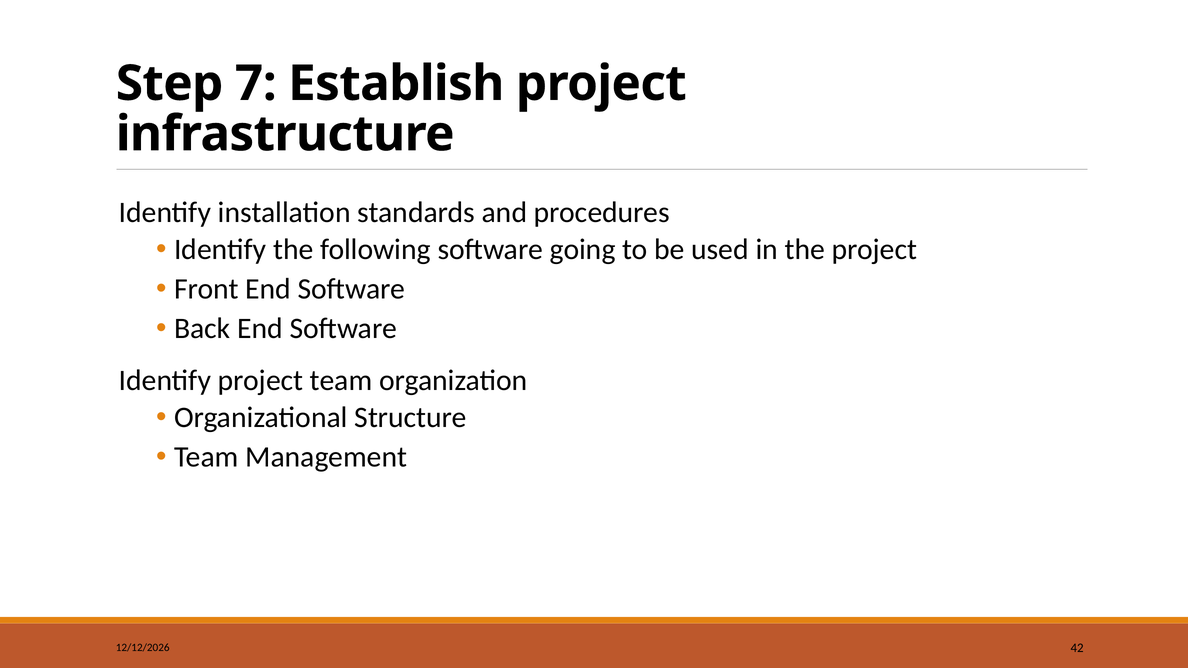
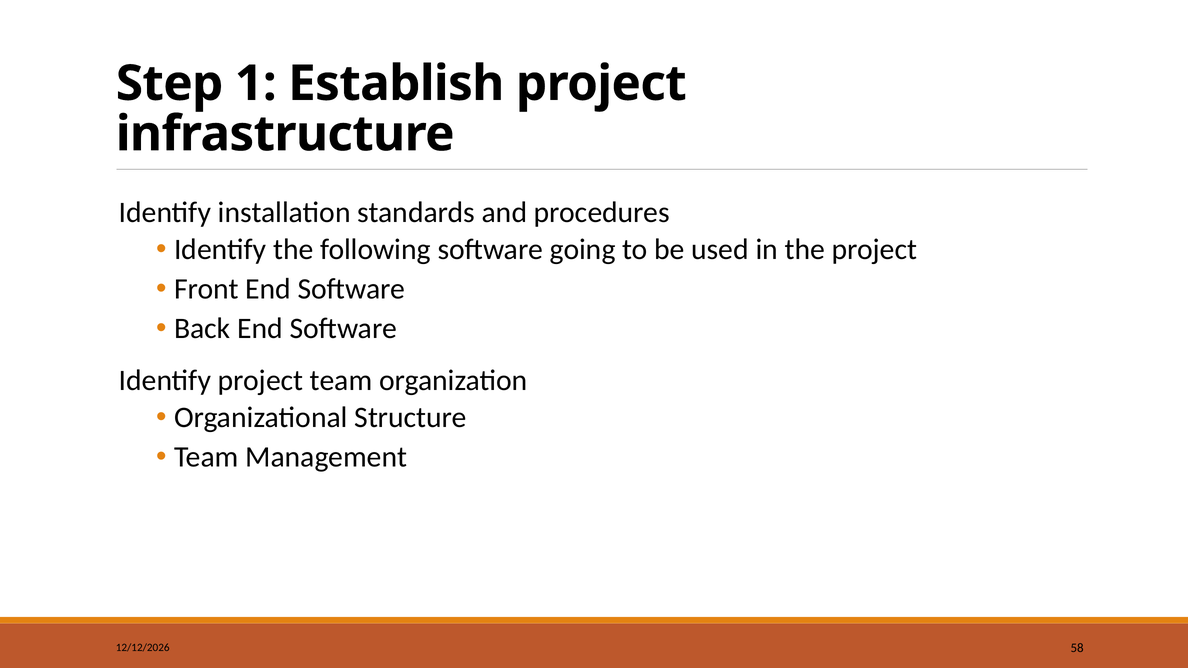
7: 7 -> 1 (256, 84)
42: 42 -> 58 (1077, 648)
